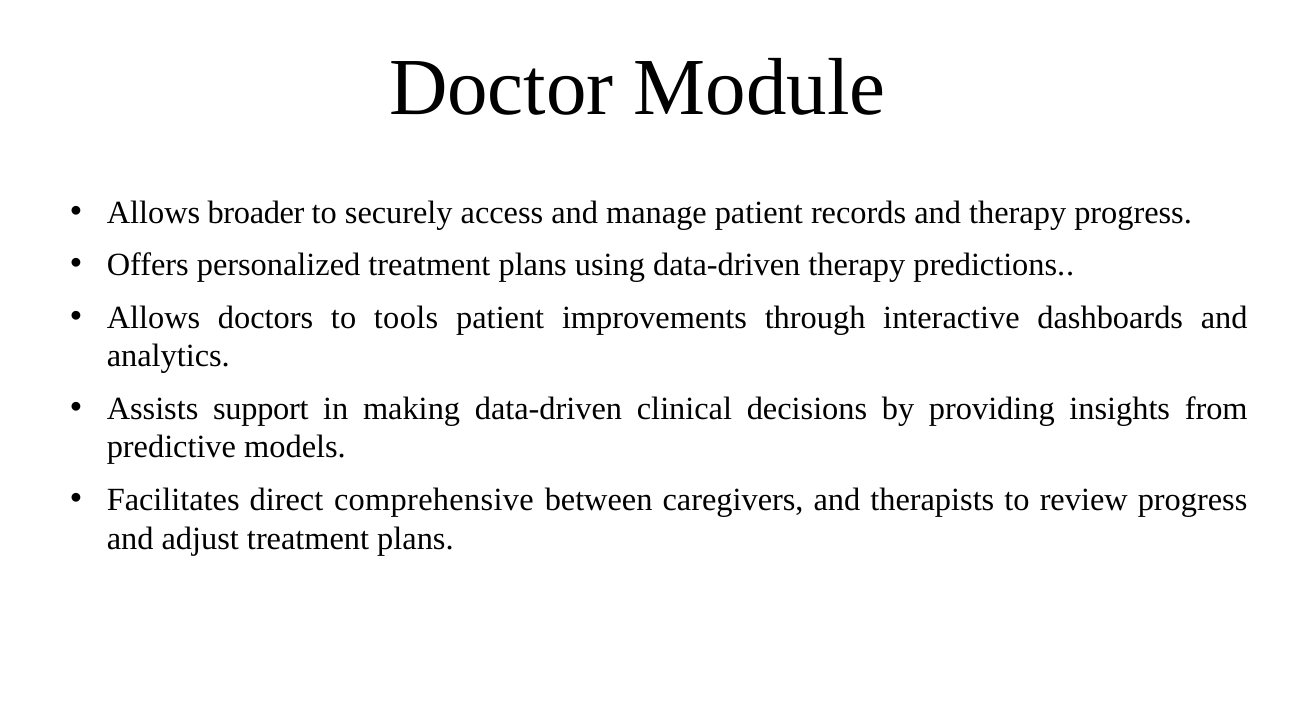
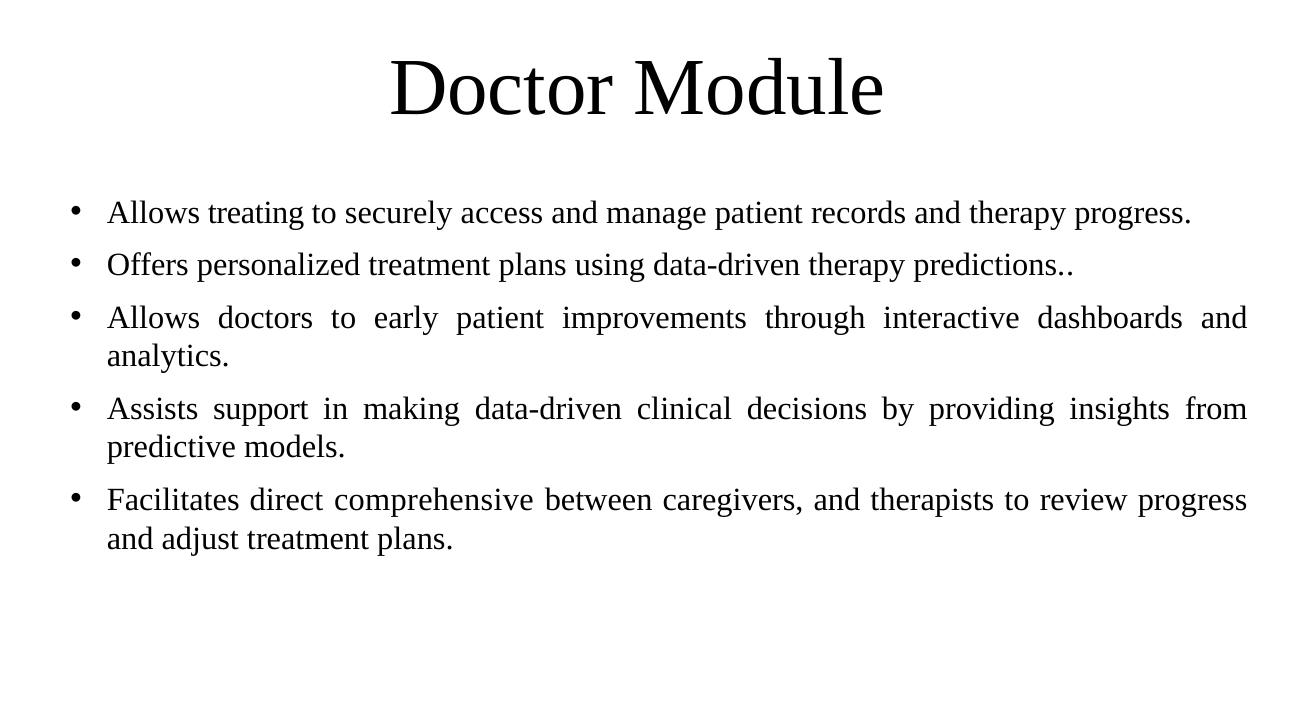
broader: broader -> treating (256, 213)
tools: tools -> early (406, 318)
